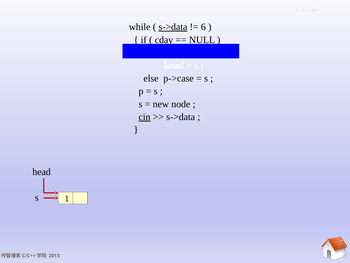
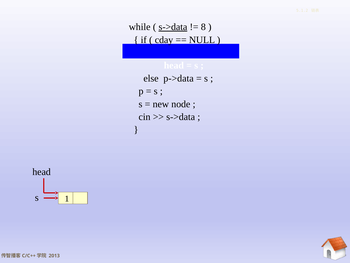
6: 6 -> 8 (203, 27)
p->case: p->case -> p->data (179, 78)
cin underline: present -> none (145, 117)
